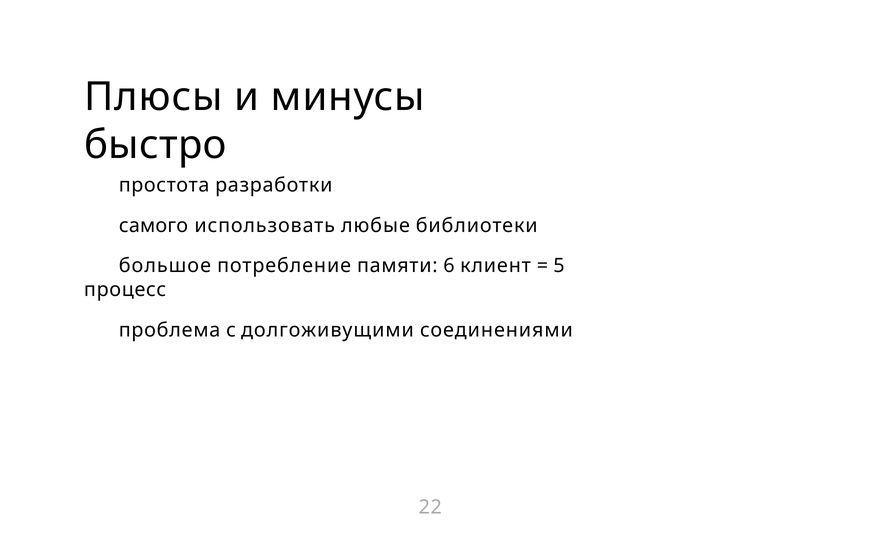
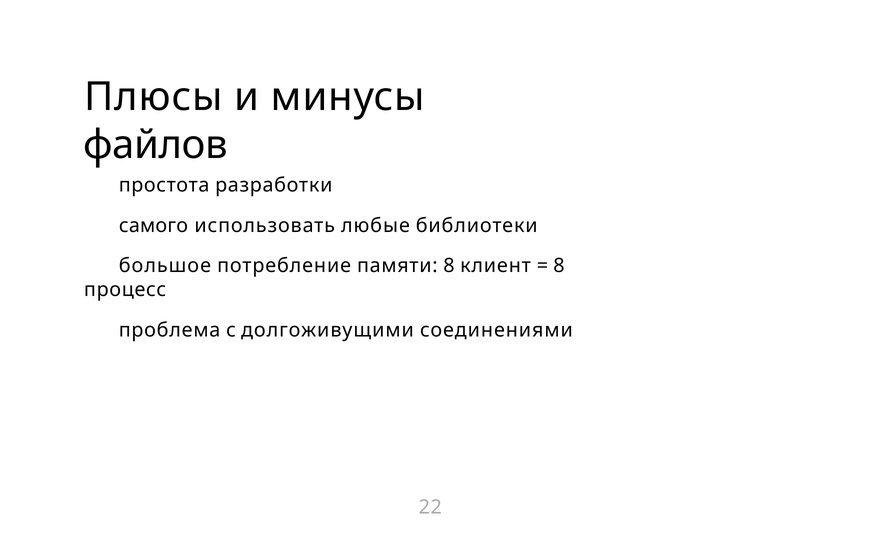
быстро: быстро -> файлов (156, 145)
памяти 6: 6 -> 8 (449, 266)
5: 5 -> 8 (559, 266)
